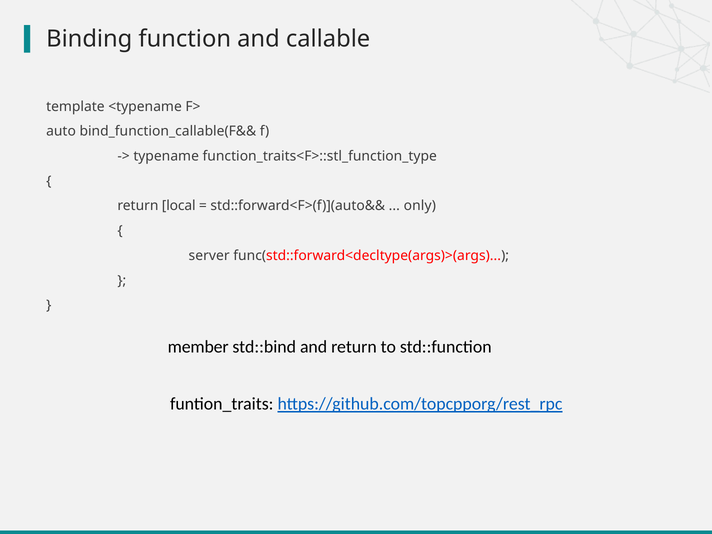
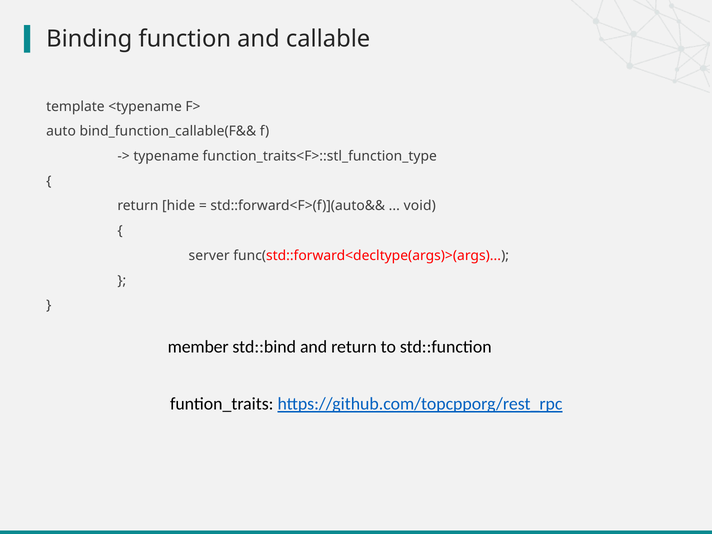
local: local -> hide (179, 206)
only: only -> void (420, 206)
